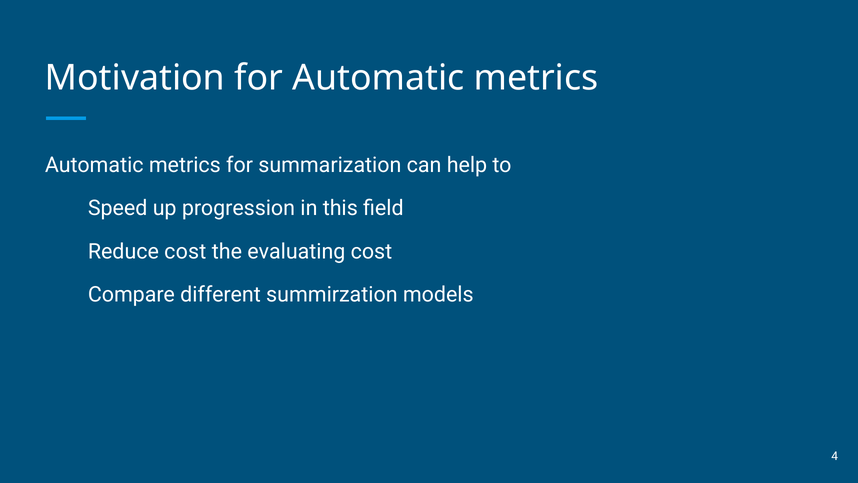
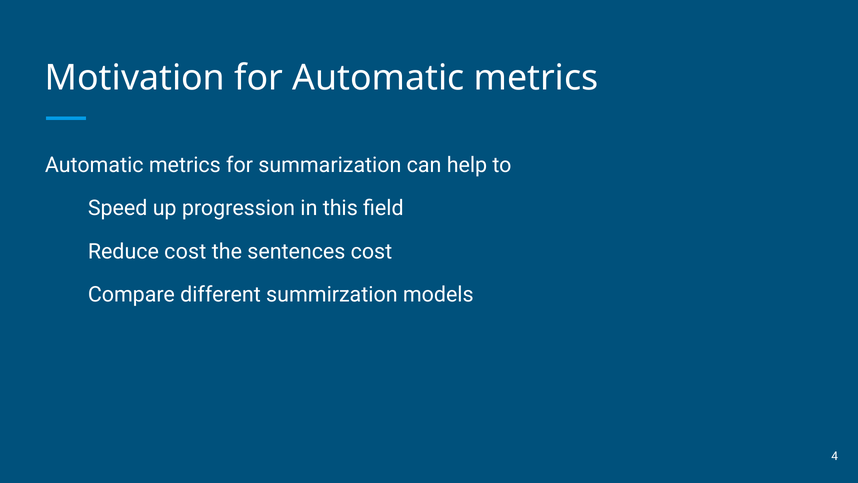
evaluating: evaluating -> sentences (296, 251)
